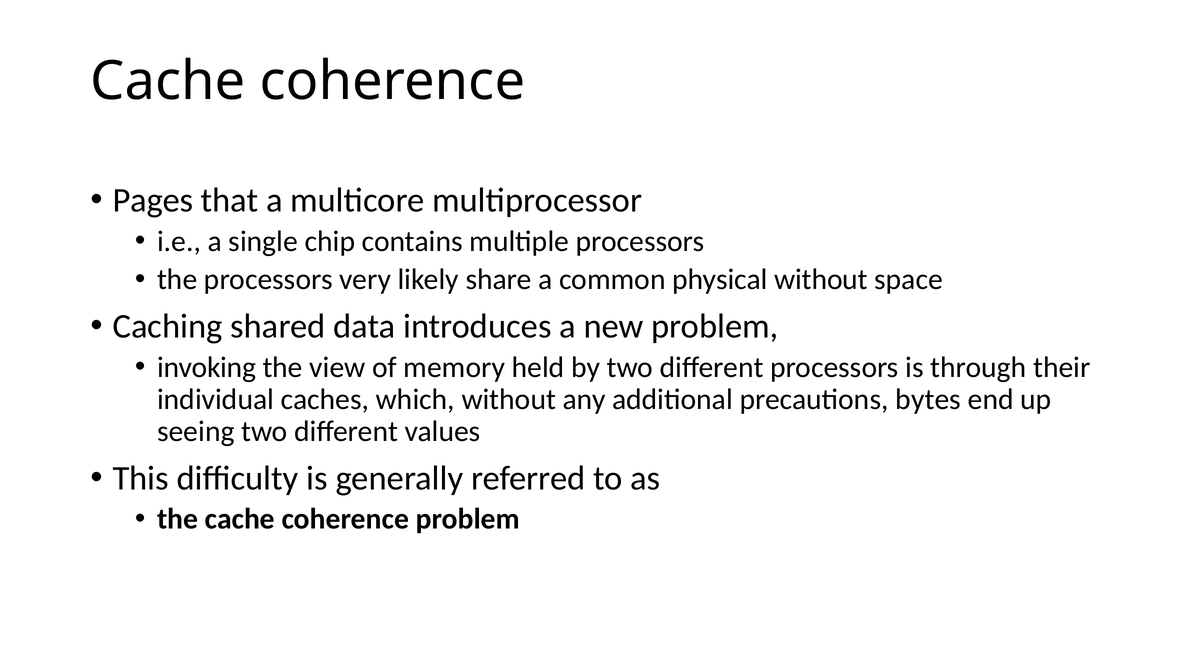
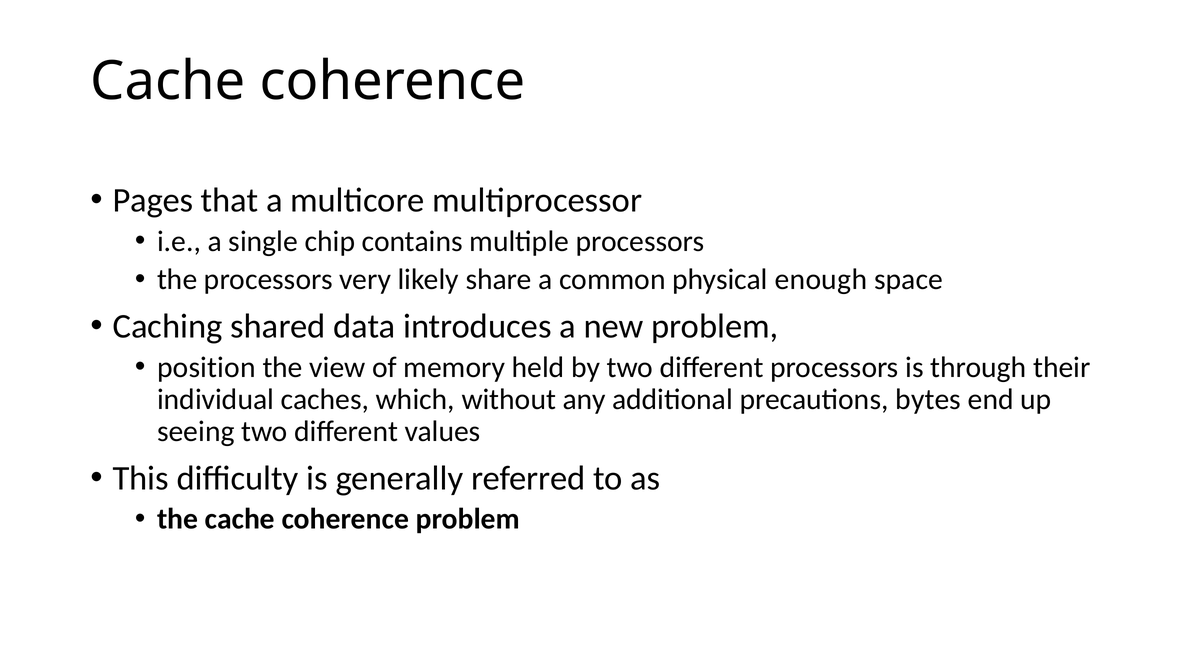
physical without: without -> enough (821, 280)
invoking: invoking -> position (206, 367)
